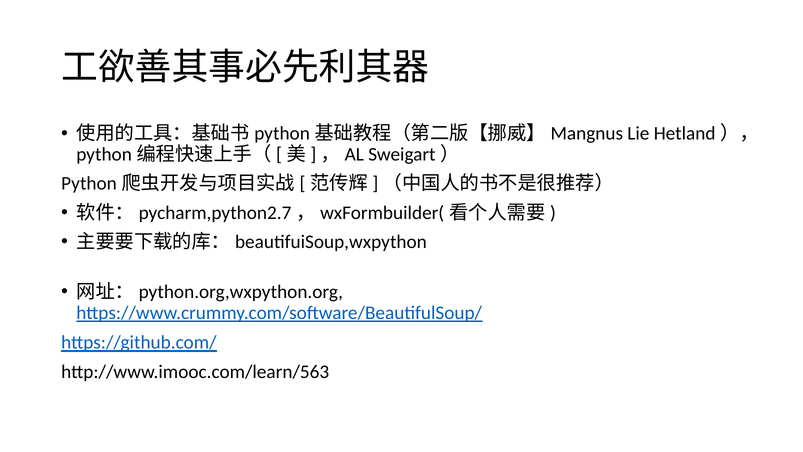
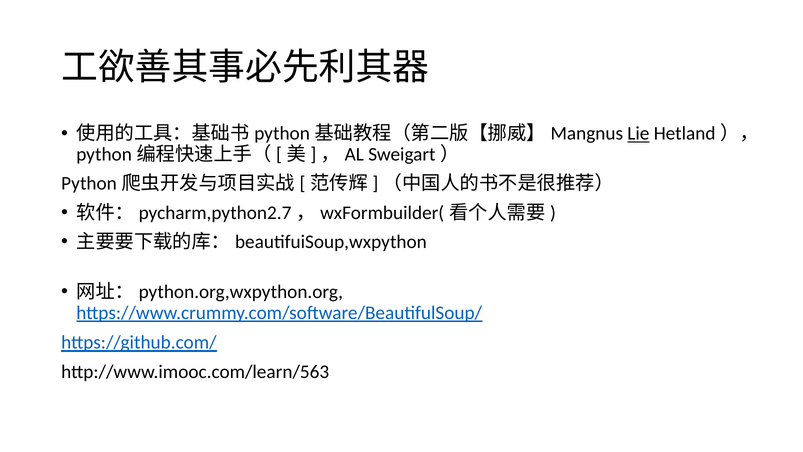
Lie underline: none -> present (638, 134)
